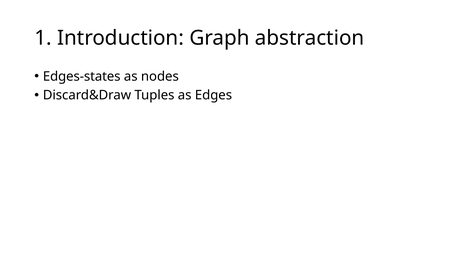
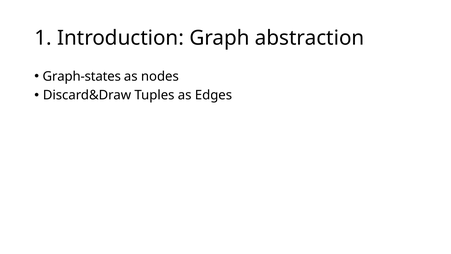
Edges-states: Edges-states -> Graph-states (82, 76)
